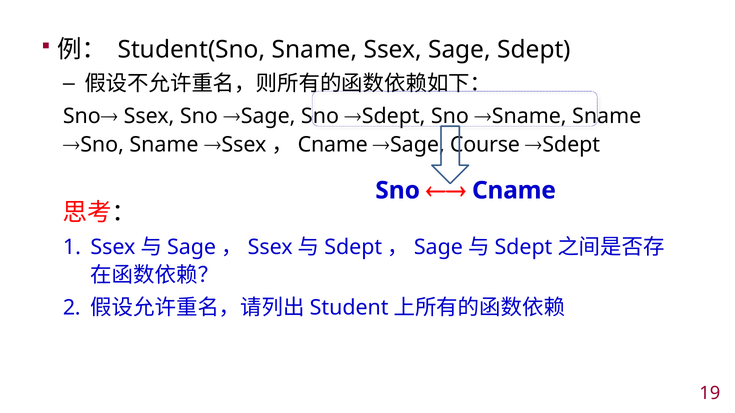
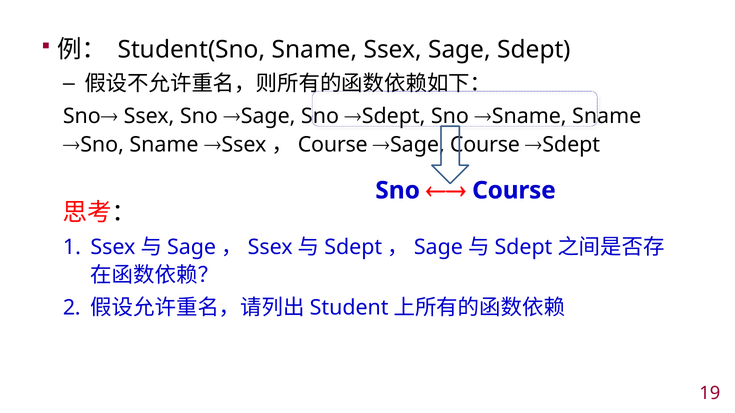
Cname: Cname -> Course (333, 145)
Cname: Cname -> Course (514, 191)
